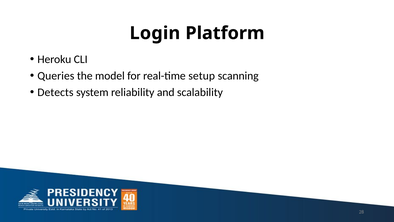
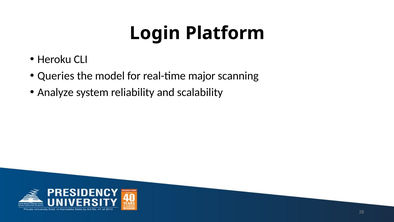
setup: setup -> major (202, 76)
Detects: Detects -> Analyze (56, 92)
